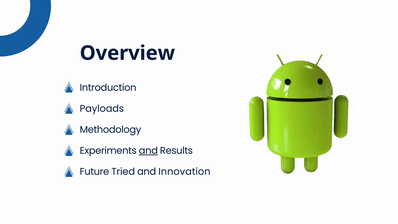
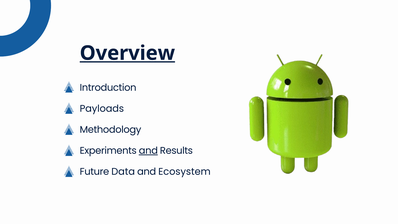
Overview underline: none -> present (127, 53)
Tried: Tried -> Data (123, 172)
Innovation: Innovation -> Ecosystem (184, 172)
